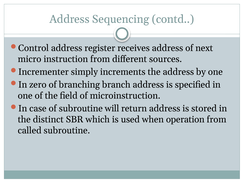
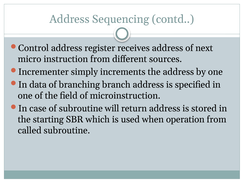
zero: zero -> data (38, 85)
distinct: distinct -> starting (48, 120)
